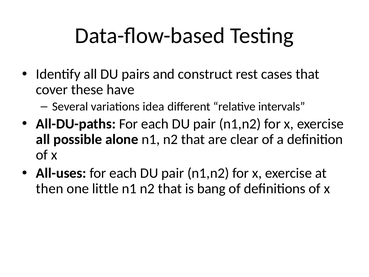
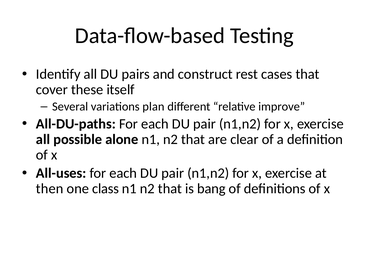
have: have -> itself (121, 90)
idea: idea -> plan (153, 106)
intervals: intervals -> improve (282, 106)
little: little -> class (106, 189)
